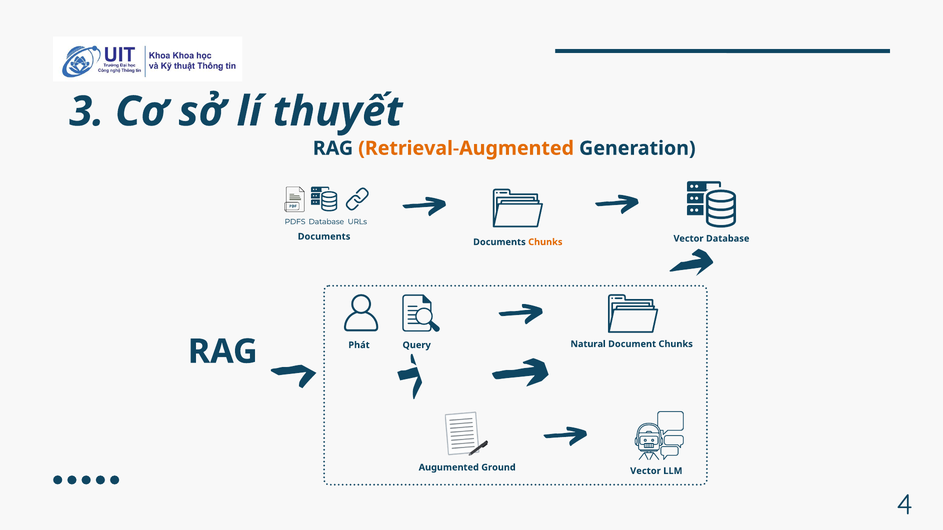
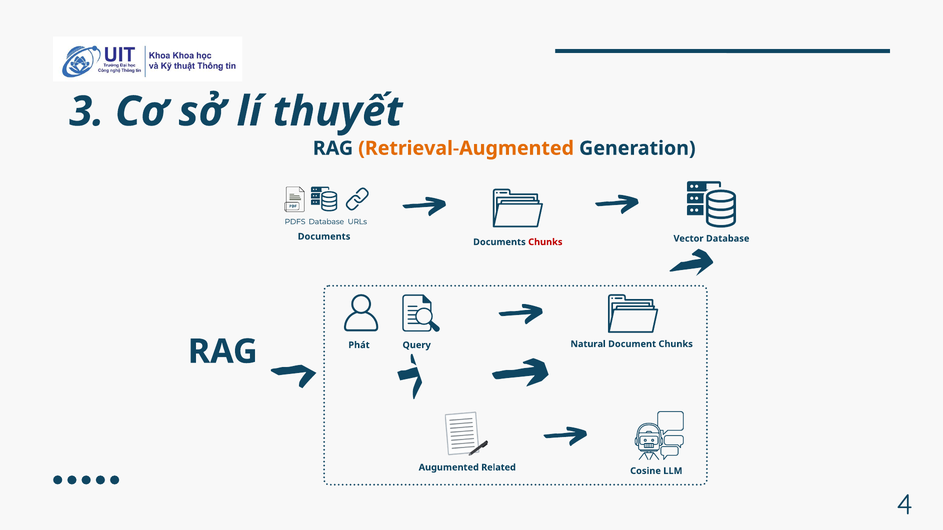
Chunks colour: orange -> red (545, 242)
Ground: Ground -> Related (499, 468)
Vector: Vector -> Cosine (646, 471)
